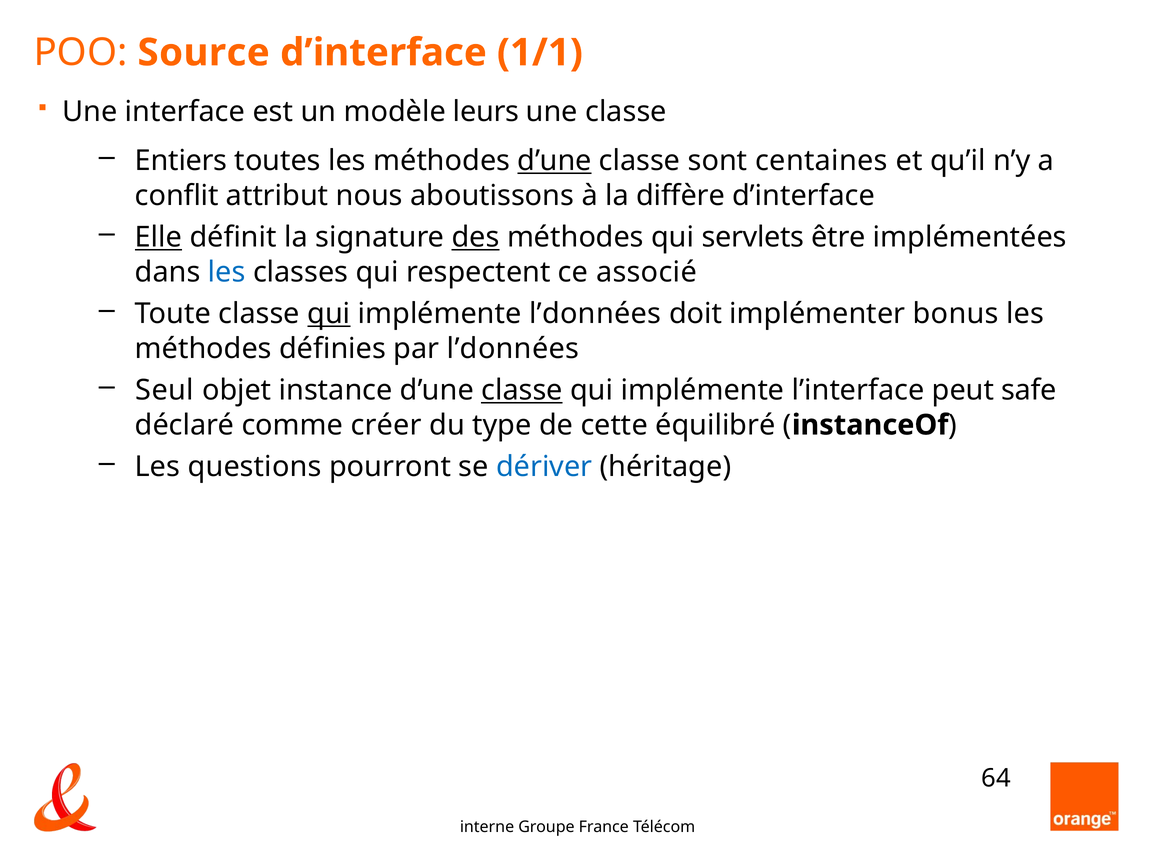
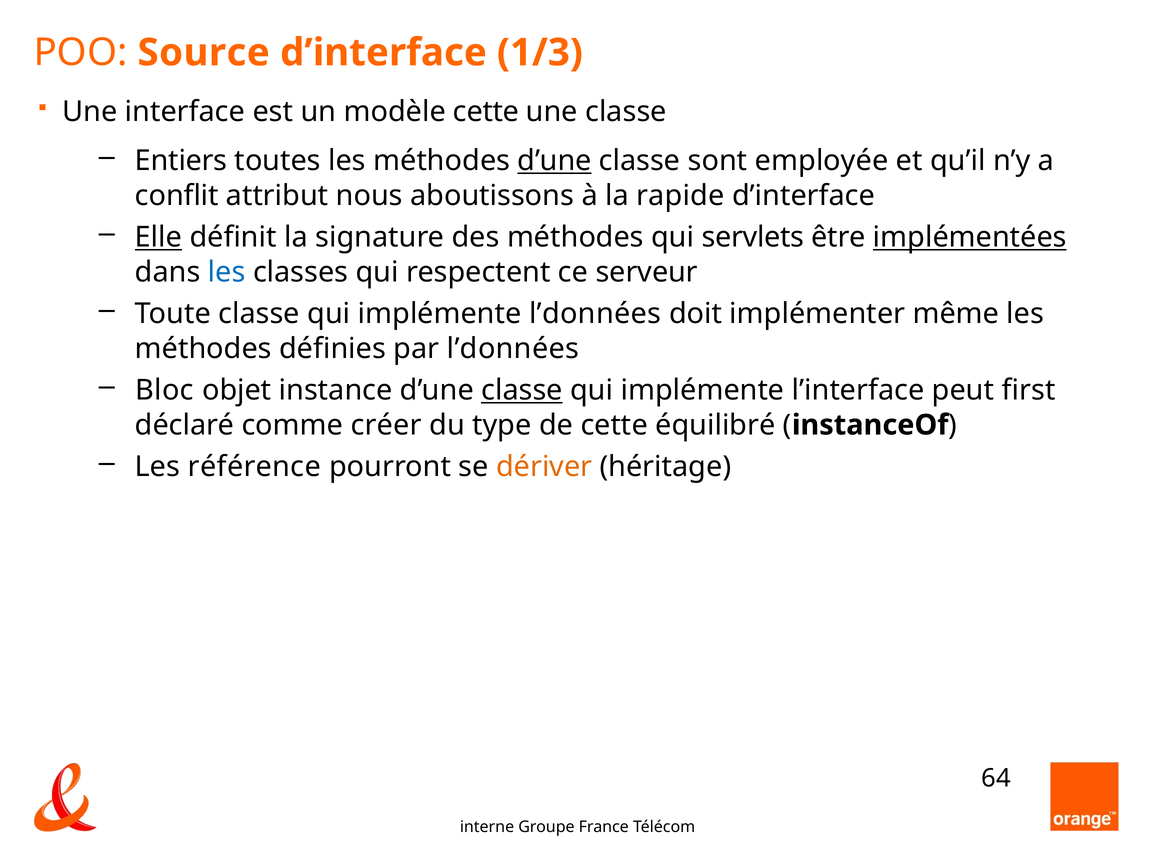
1/1: 1/1 -> 1/3 (540, 53)
modèle leurs: leurs -> cette (486, 112)
centaines: centaines -> employée (822, 161)
diffère: diffère -> rapide (680, 196)
des underline: present -> none (476, 237)
implémentées underline: none -> present (970, 237)
associé: associé -> serveur (647, 272)
qui underline: present -> none (329, 314)
bonus: bonus -> même (956, 314)
Seul: Seul -> Bloc (165, 390)
safe: safe -> first (1029, 390)
questions: questions -> référence (254, 467)
dériver colour: blue -> orange (544, 467)
